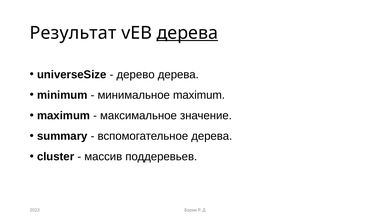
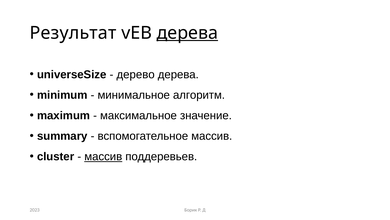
минимальное maximum: maximum -> алгоритм (199, 95)
вспомогательное дерева: дерева -> массив (212, 136)
массив underline: none -> present (103, 156)
